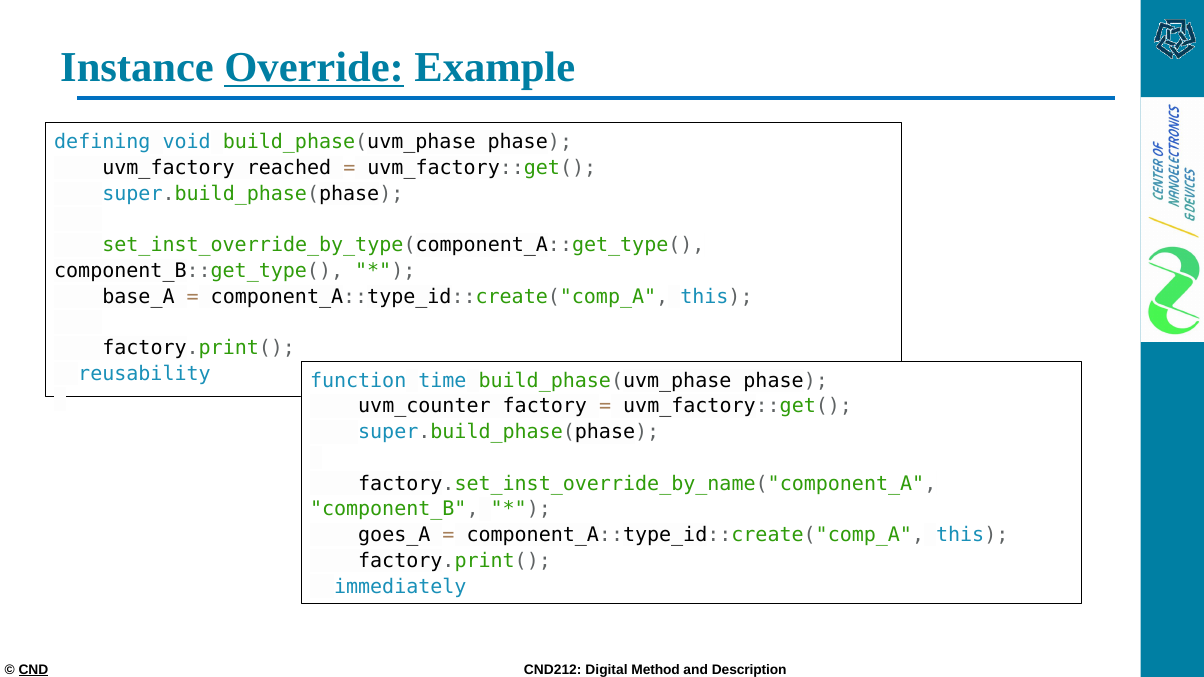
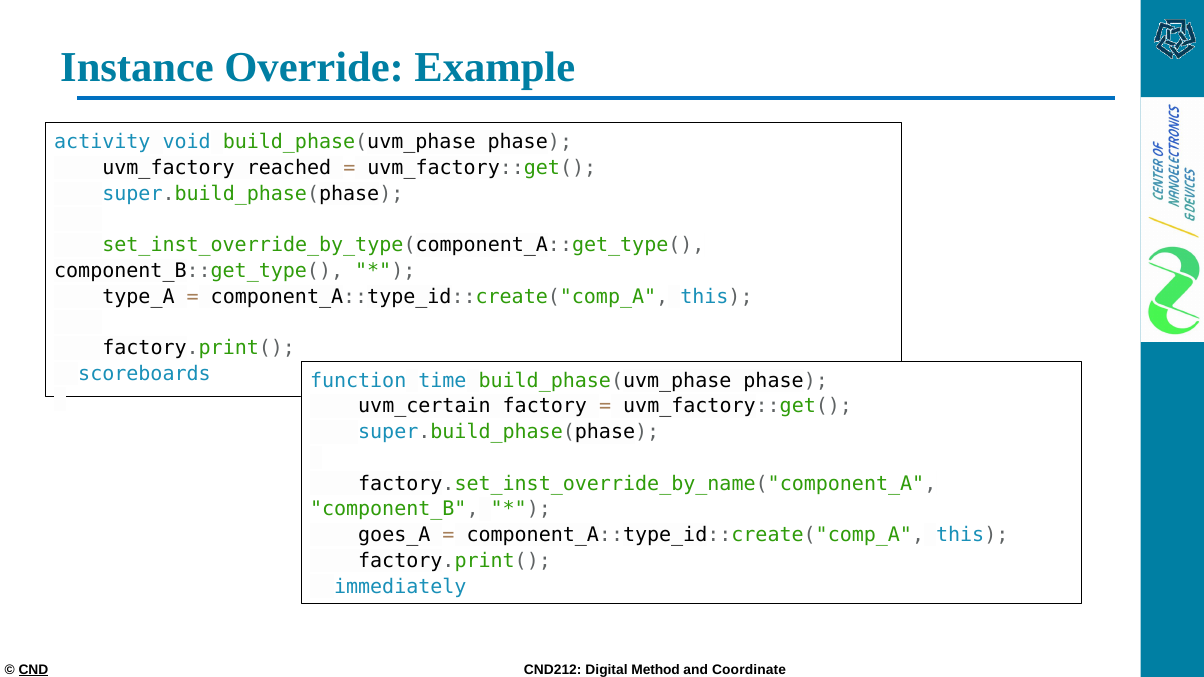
Override underline: present -> none (314, 68)
defining: defining -> activity (102, 142)
base_A: base_A -> type_A (138, 297)
reusability: reusability -> scoreboards (144, 374)
uvm_counter: uvm_counter -> uvm_certain (424, 407)
Description: Description -> Coordinate (749, 670)
